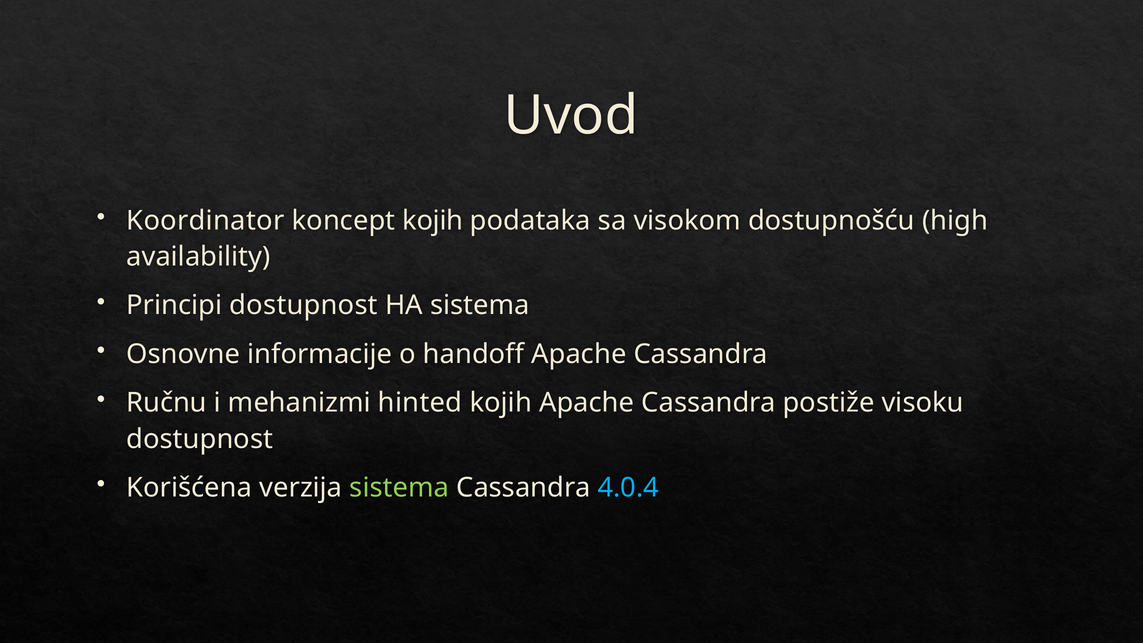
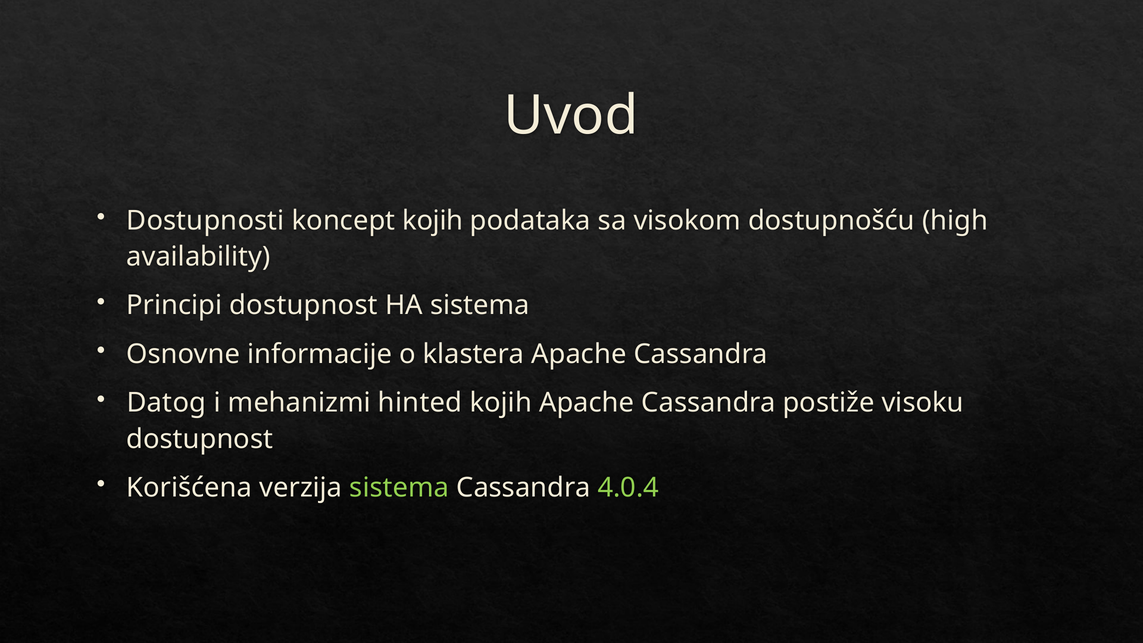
Koordinator: Koordinator -> Dostupnosti (205, 221)
handoff: handoff -> klastera (474, 354)
Ručnu: Ručnu -> Datog (166, 403)
4.0.4 colour: light blue -> light green (628, 488)
